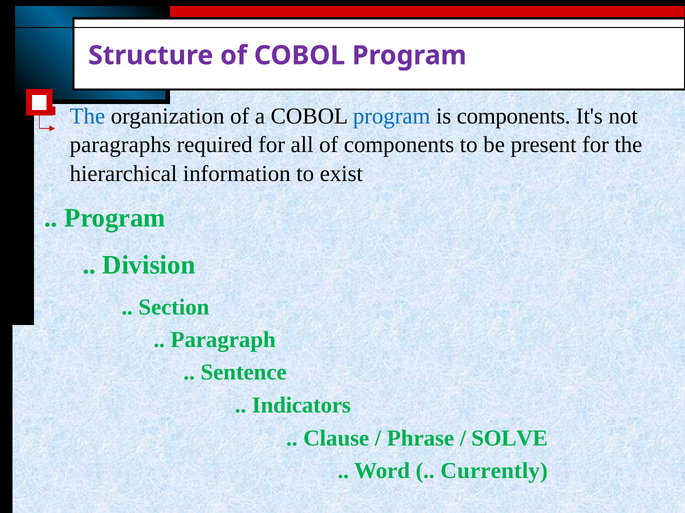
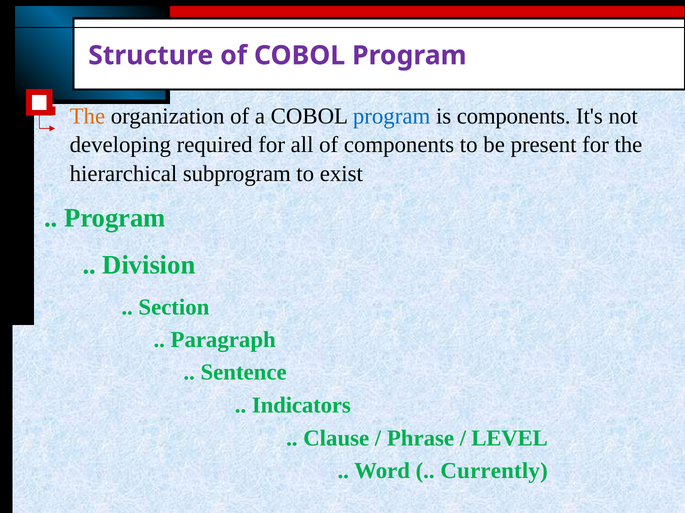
The colour: blue -> orange (87, 116)
paragraphs: paragraphs -> developing (120, 145)
information: information -> subprogram (237, 174)
SOLVE: SOLVE -> LEVEL (510, 439)
